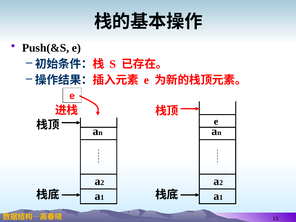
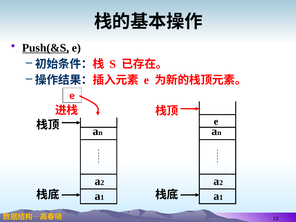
Push(&S underline: none -> present (46, 48)
